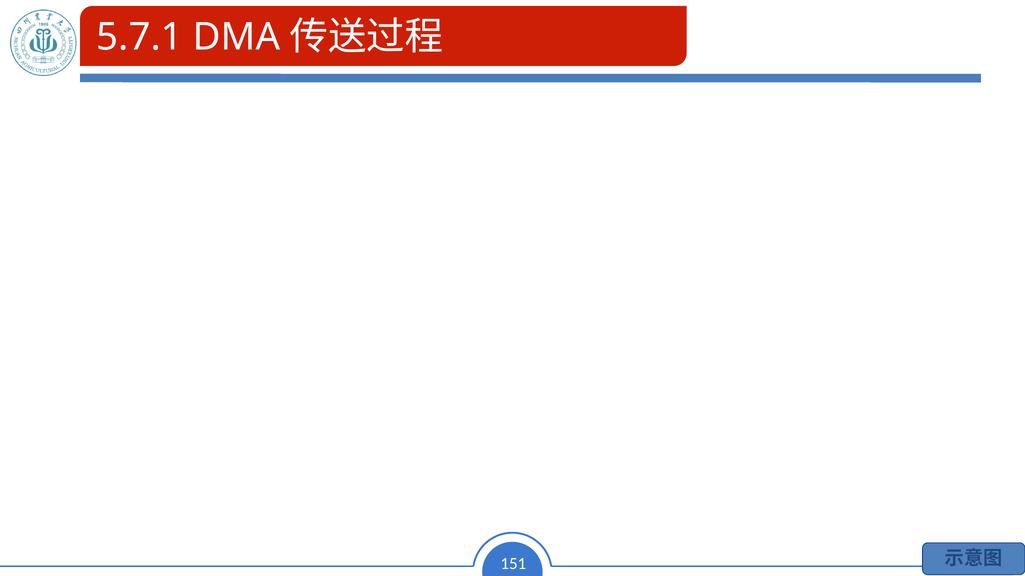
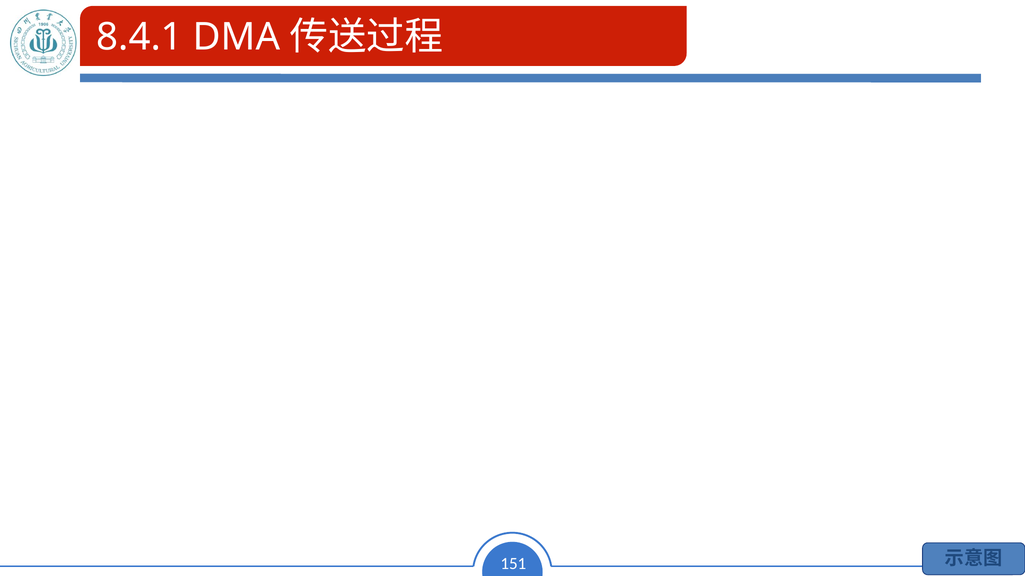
5.7.1: 5.7.1 -> 8.4.1 (140, 37)
